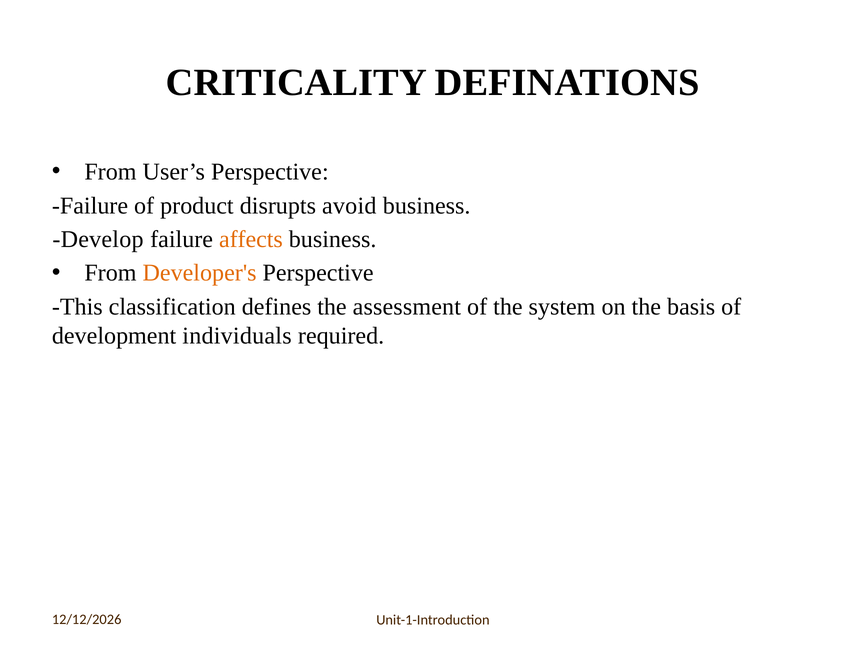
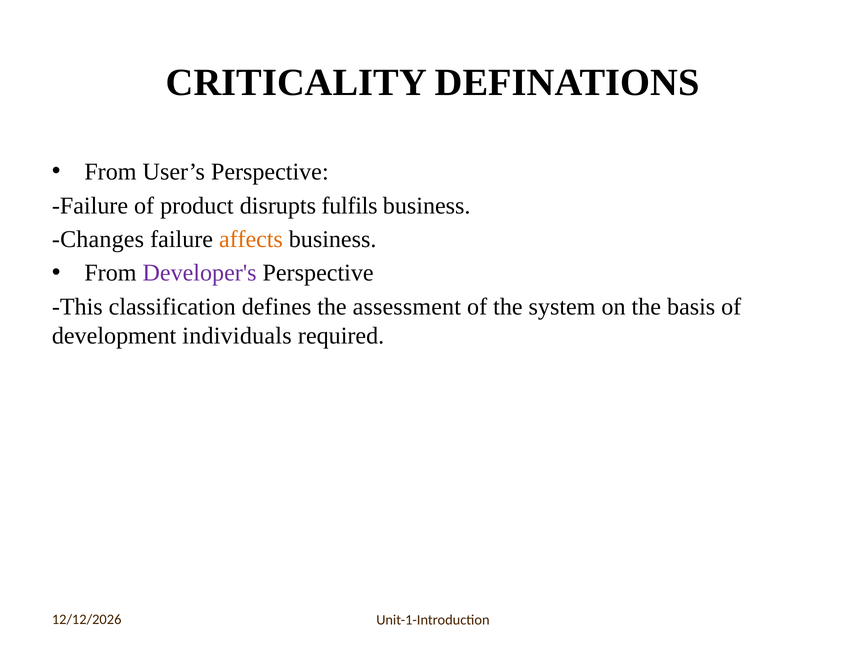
avoid: avoid -> fulfils (350, 206)
Develop: Develop -> Changes (98, 239)
Developer's colour: orange -> purple (200, 273)
